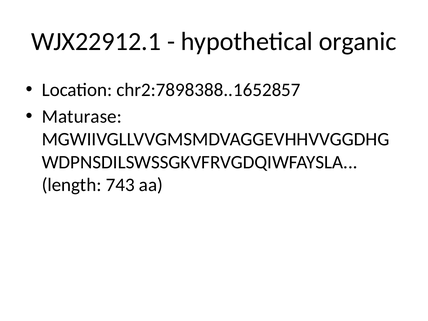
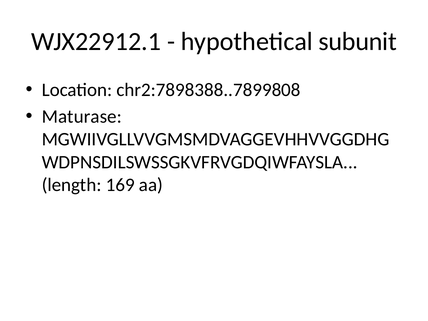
organic: organic -> subunit (358, 41)
chr2:7898388..1652857: chr2:7898388..1652857 -> chr2:7898388..7899808 (209, 90)
743: 743 -> 169 (120, 185)
